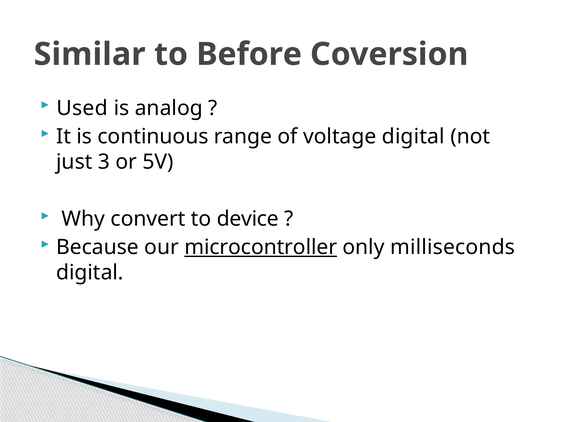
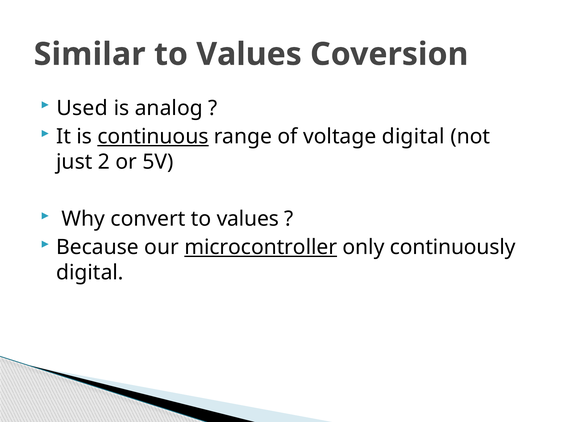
Before: Before -> Values (249, 54)
continuous underline: none -> present (153, 137)
3: 3 -> 2 (104, 162)
convert to device: device -> values (248, 219)
milliseconds: milliseconds -> continuously (453, 247)
